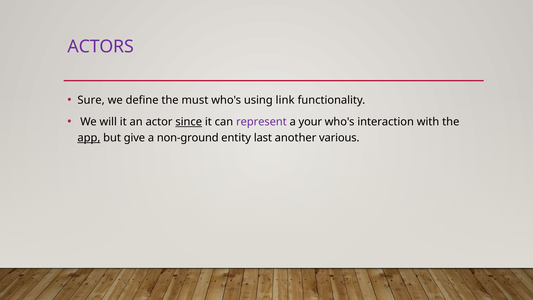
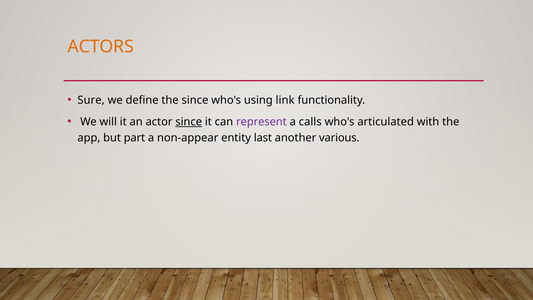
ACTORS colour: purple -> orange (101, 47)
the must: must -> since (195, 100)
your: your -> calls (310, 122)
interaction: interaction -> articulated (386, 122)
app underline: present -> none (89, 138)
give: give -> part (134, 138)
non-ground: non-ground -> non-appear (188, 138)
